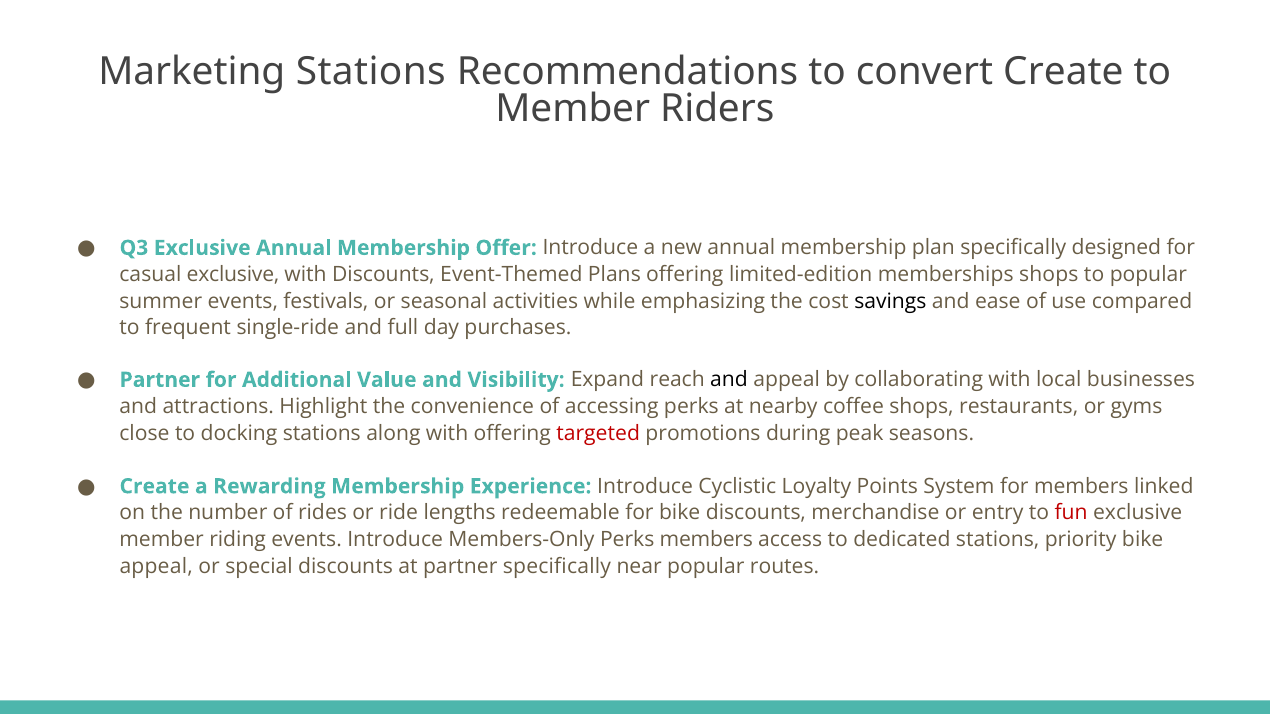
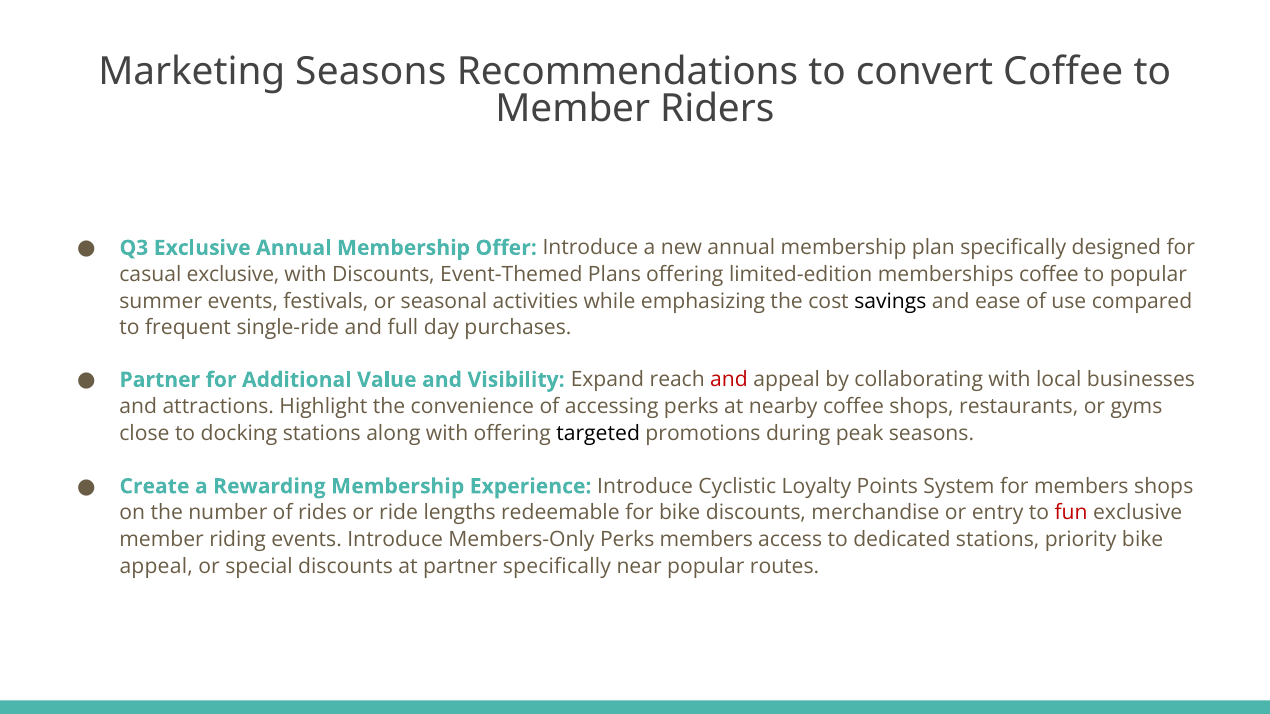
Marketing Stations: Stations -> Seasons (371, 71)
convert Create: Create -> Coffee (1063, 71)
memberships shops: shops -> coffee (1049, 275)
and colour: black -> red (729, 380)
targeted colour: red -> black (598, 433)
members linked: linked -> shops (1164, 487)
